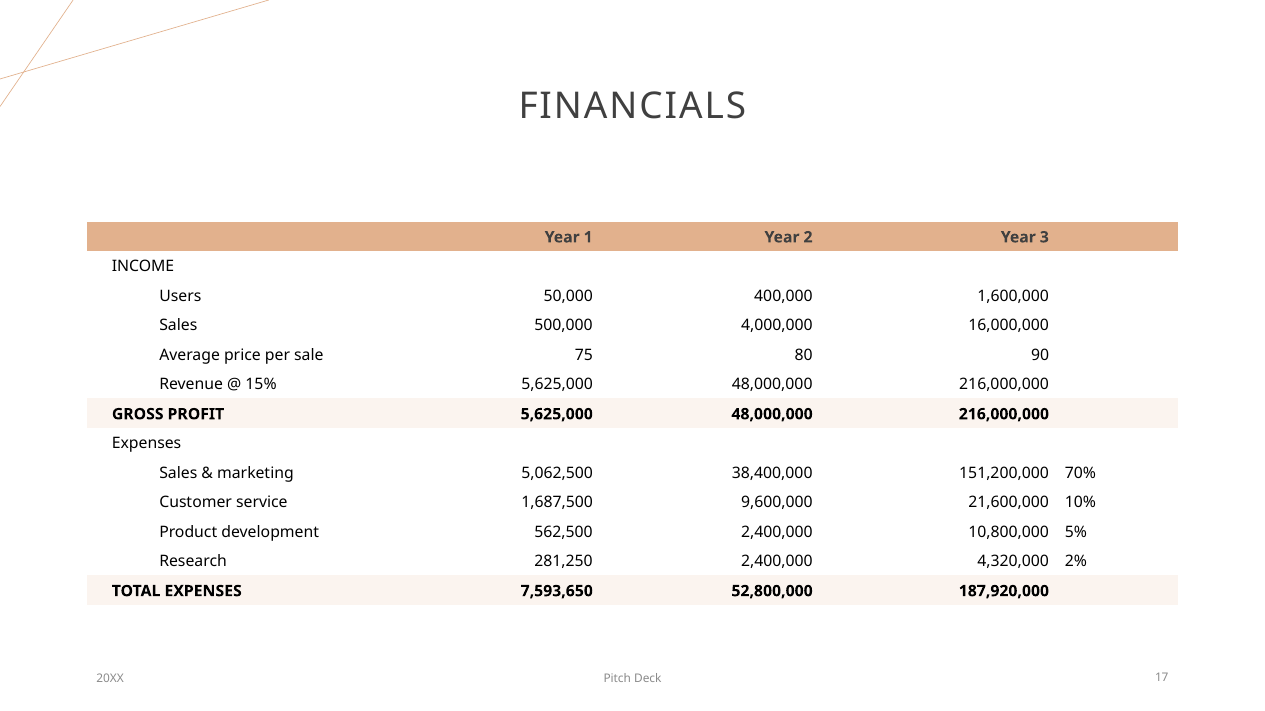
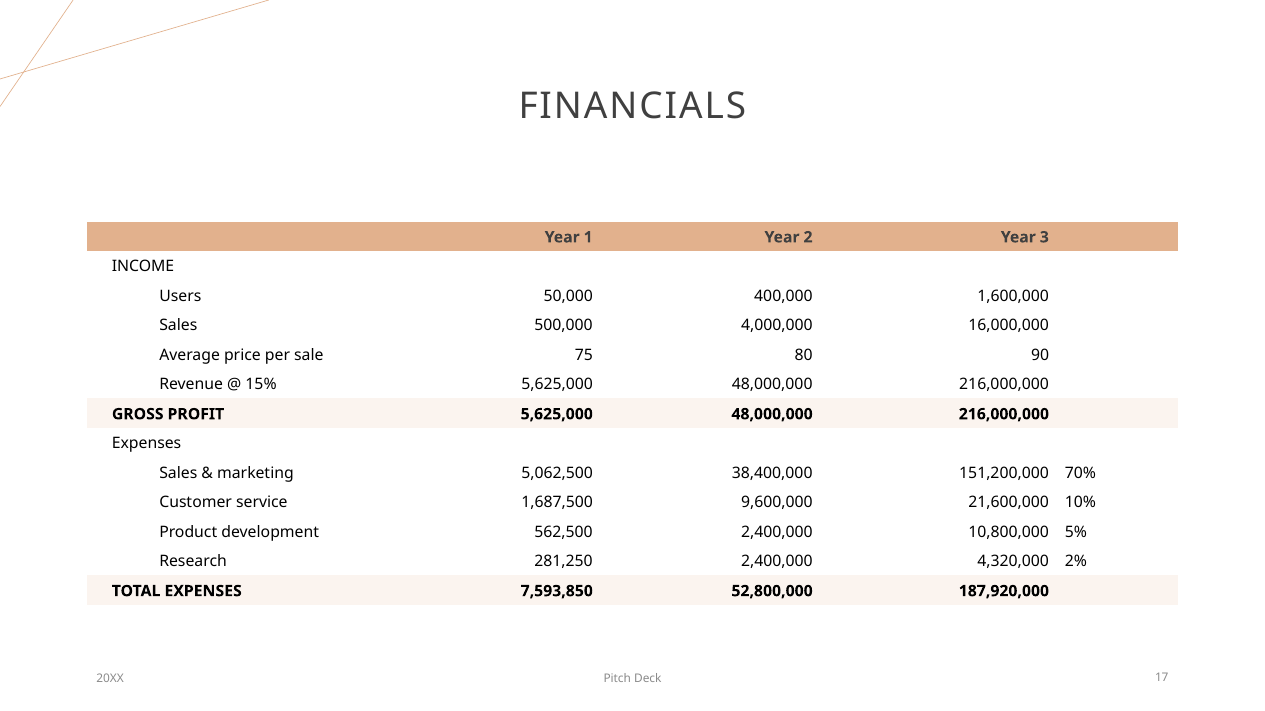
7,593,650: 7,593,650 -> 7,593,850 (557, 591)
